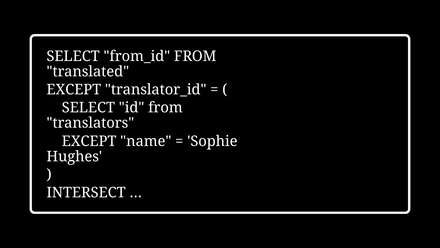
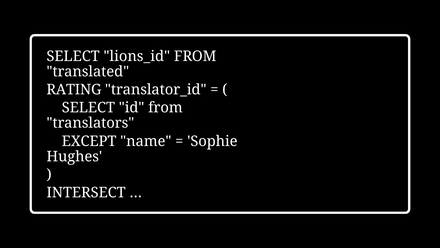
from_id: from_id -> lions_id (137, 56)
EXCEPT: EXCEPT -> RATING (74, 90)
